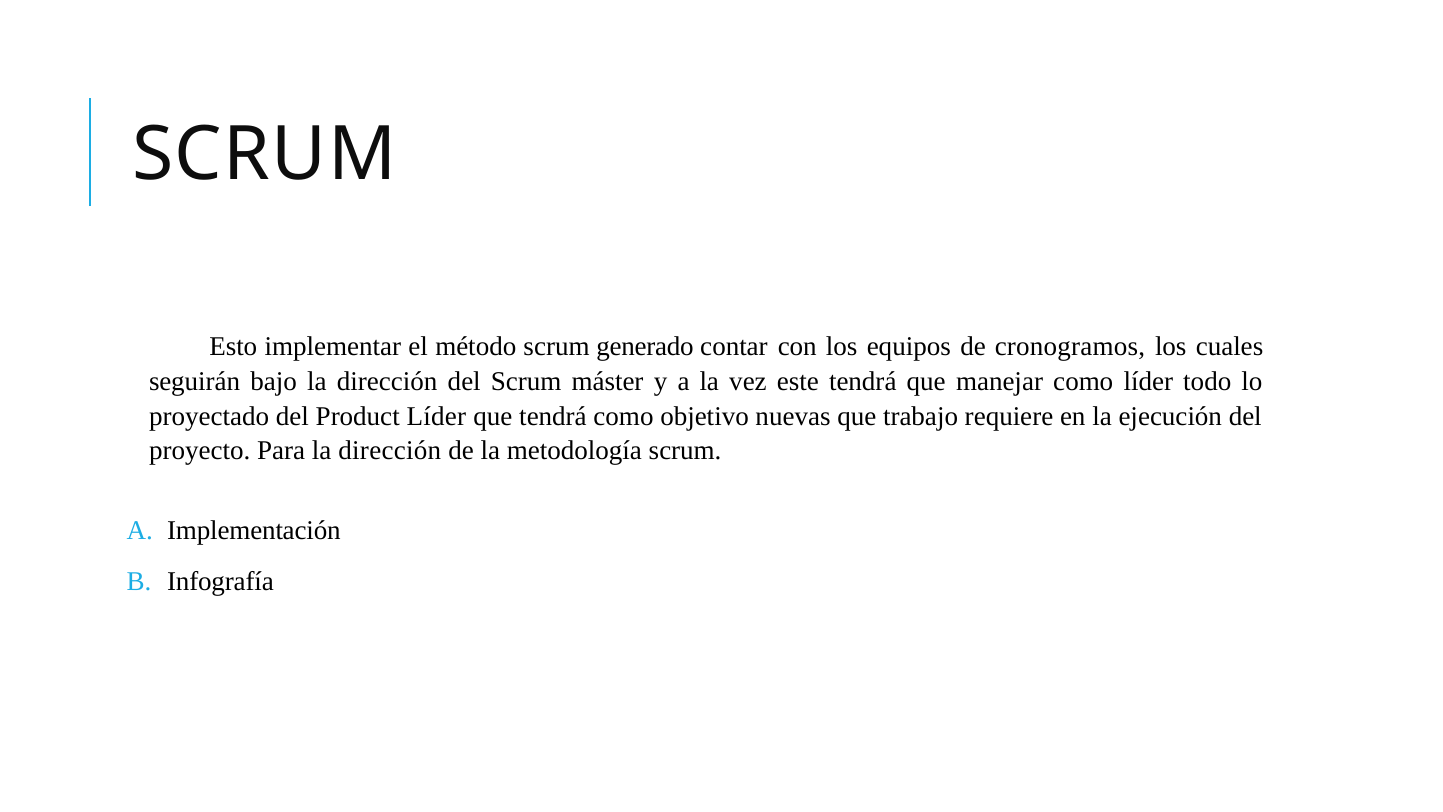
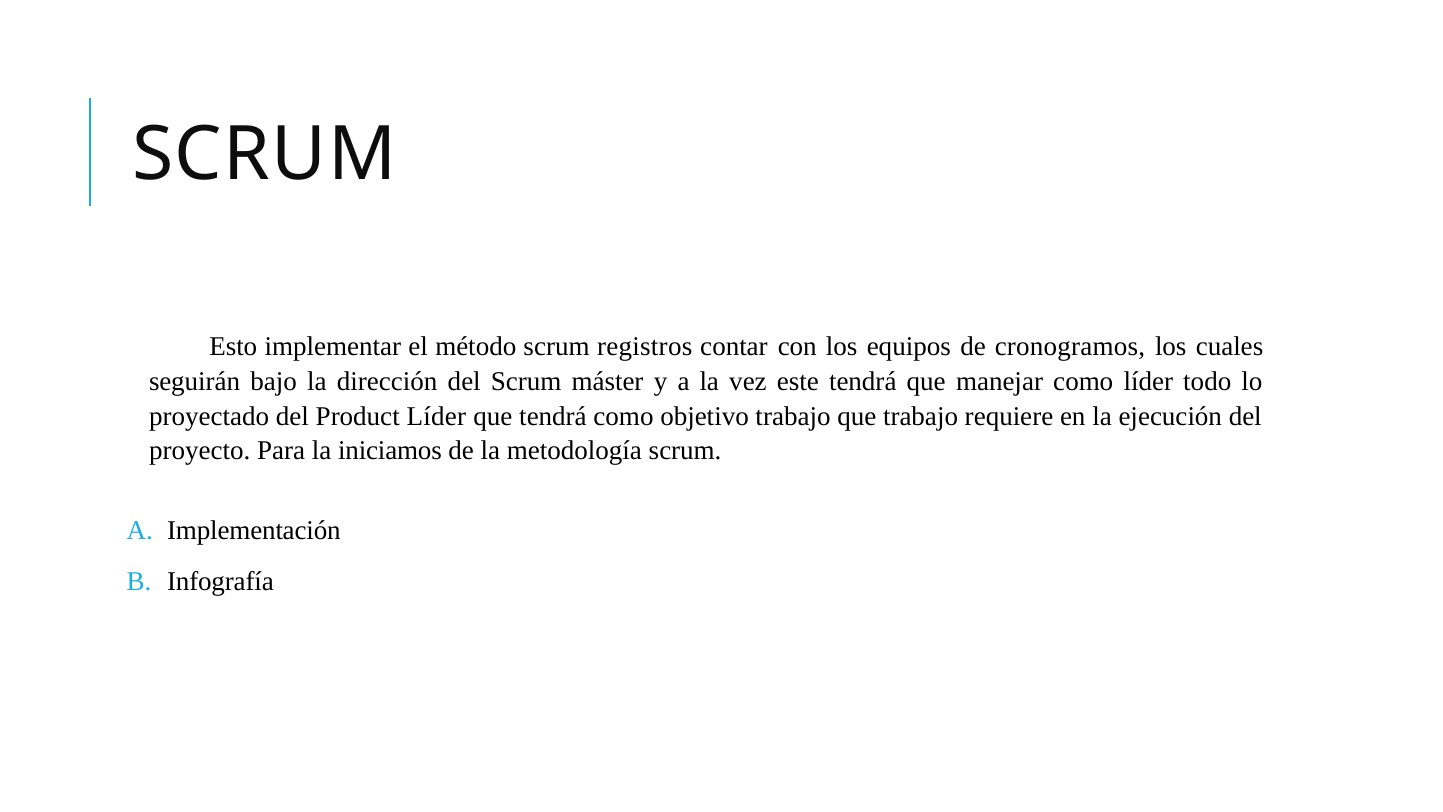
generado: generado -> registros (645, 347)
objetivo nuevas: nuevas -> trabajo (793, 416)
Para la dirección: dirección -> iniciamos (390, 451)
